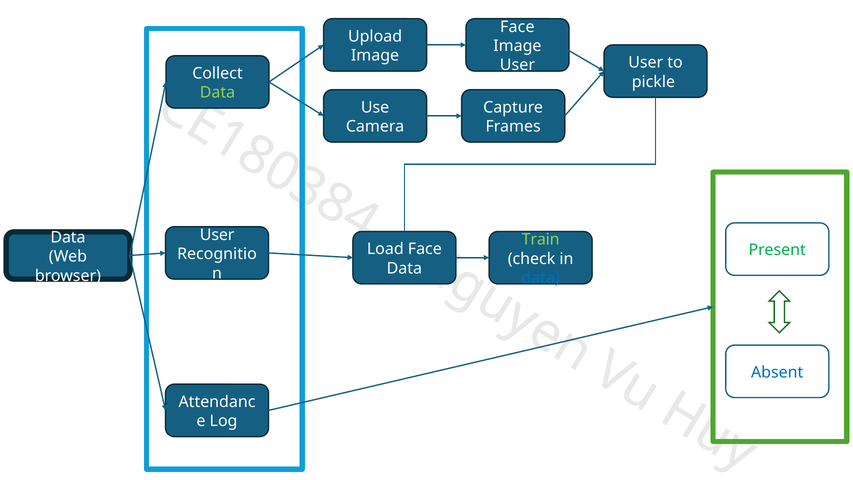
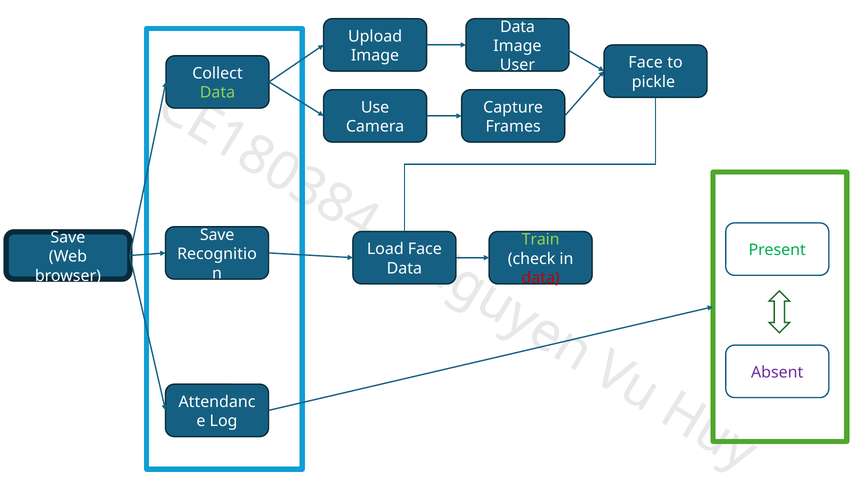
Face: Face -> Data (517, 27)
User: User -> Face (646, 63)
User: User -> Save (217, 235)
Data: Data -> Save (68, 237)
data colour: blue -> red (541, 278)
Absent colour: blue -> purple (777, 372)
